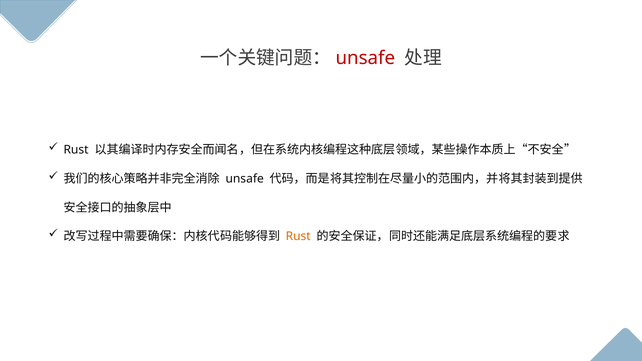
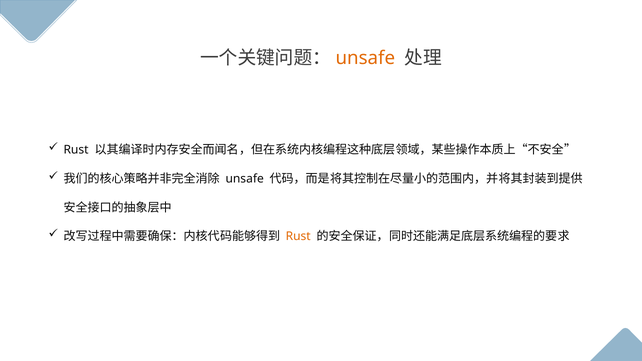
unsafe colour: red -> orange (365, 58)
